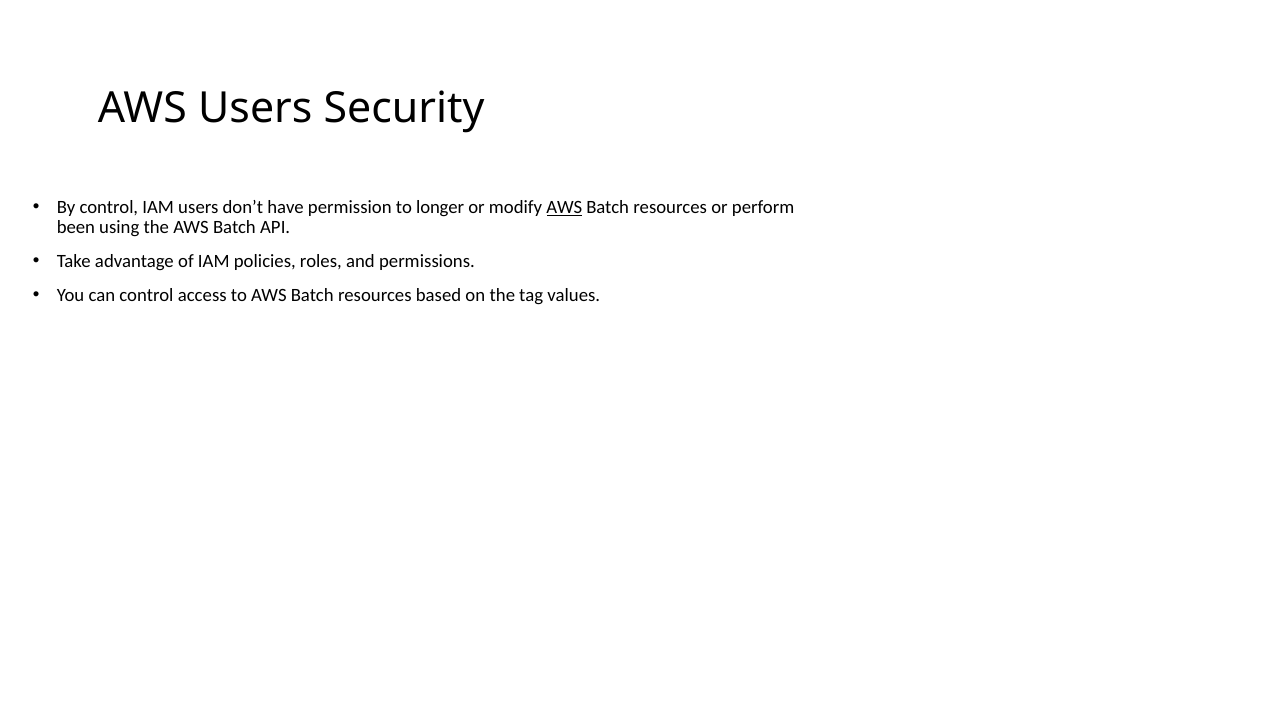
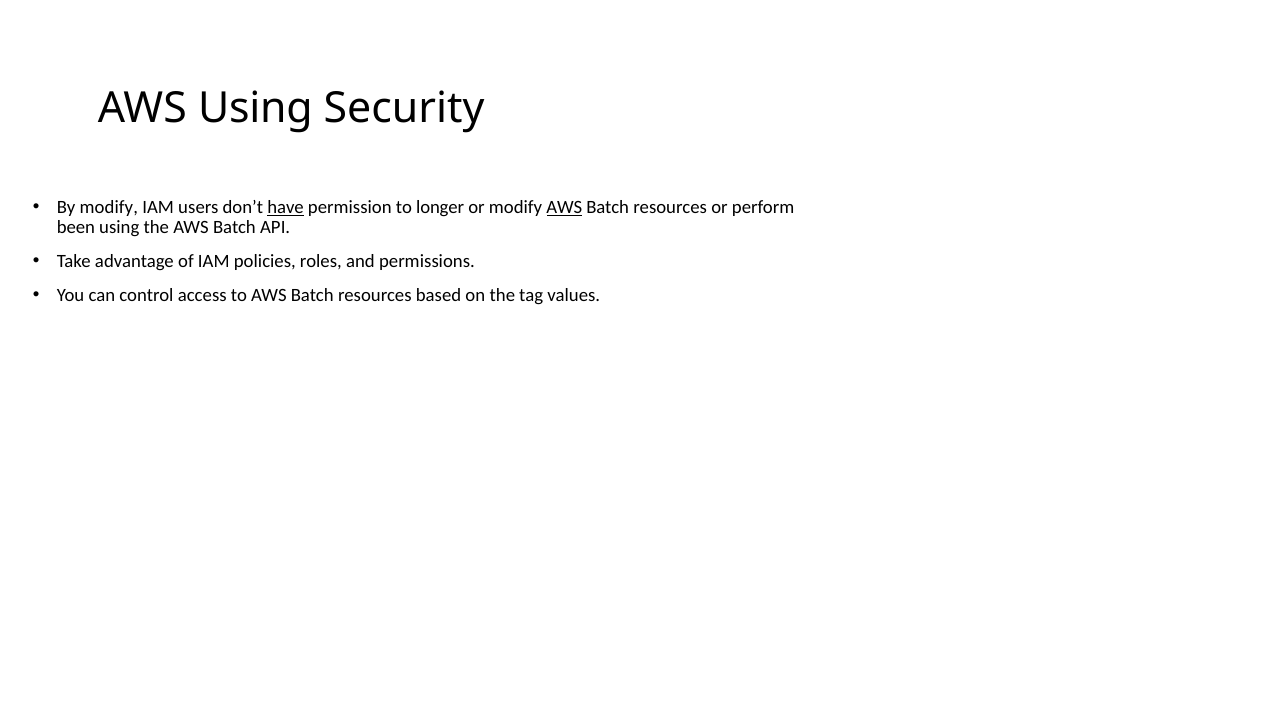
AWS Users: Users -> Using (255, 108)
By control: control -> modify (109, 207)
have underline: none -> present (286, 207)
